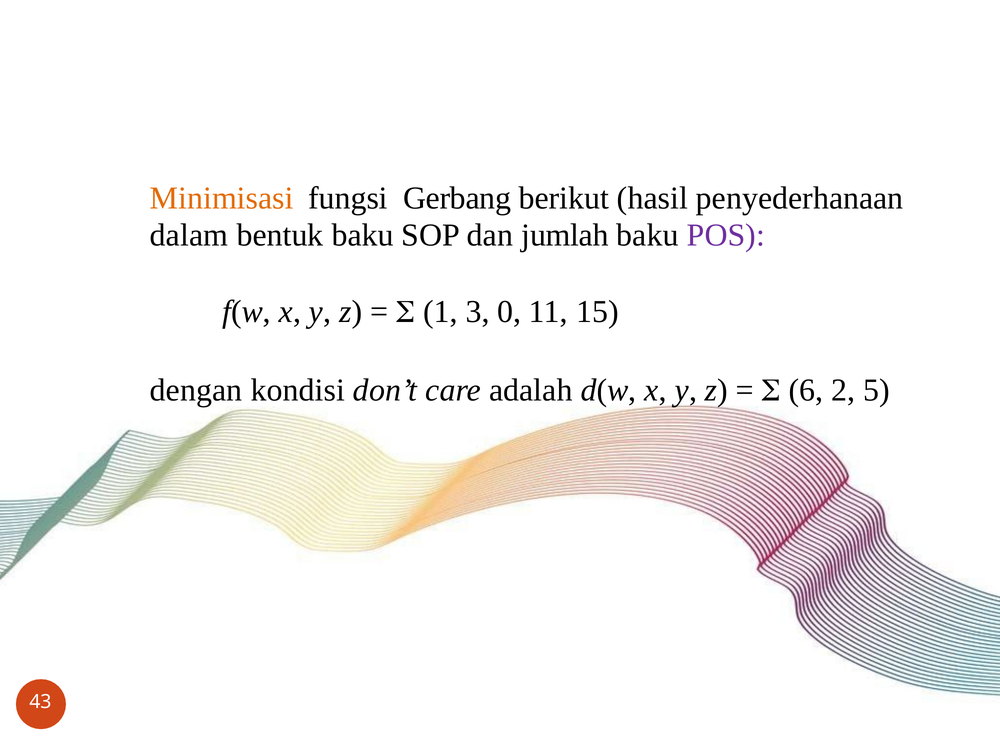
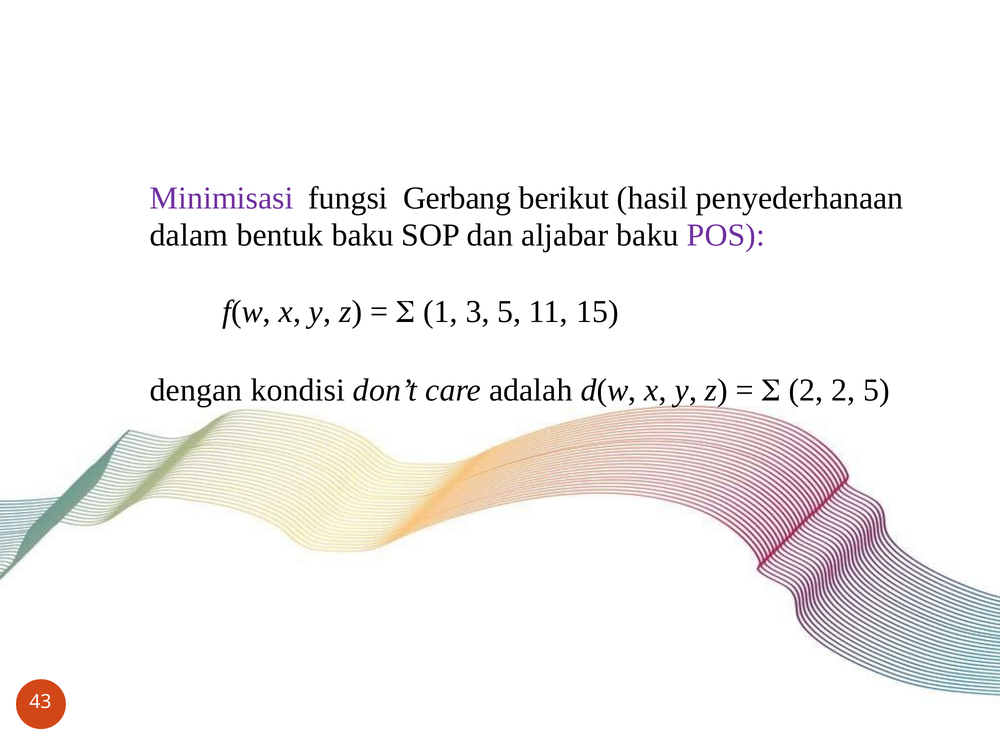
Minimisasi colour: orange -> purple (222, 198)
jumlah: jumlah -> aljabar (565, 235)
3 0: 0 -> 5 (509, 312)
6: 6 -> 2 (806, 390)
